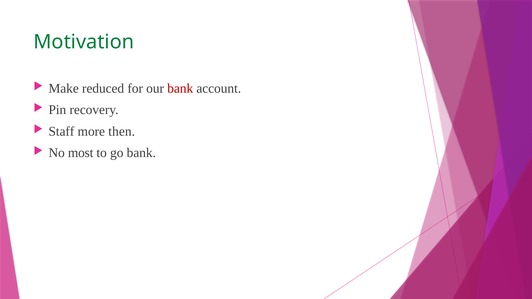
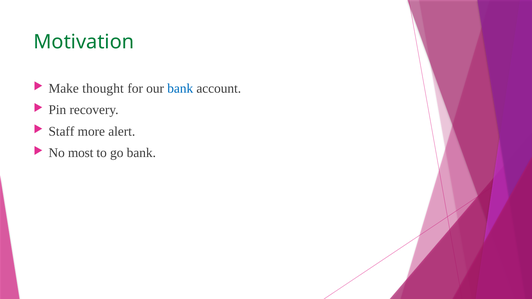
reduced: reduced -> thought (103, 88)
bank colour: red -> blue (180, 88)
then: then -> alert (122, 131)
